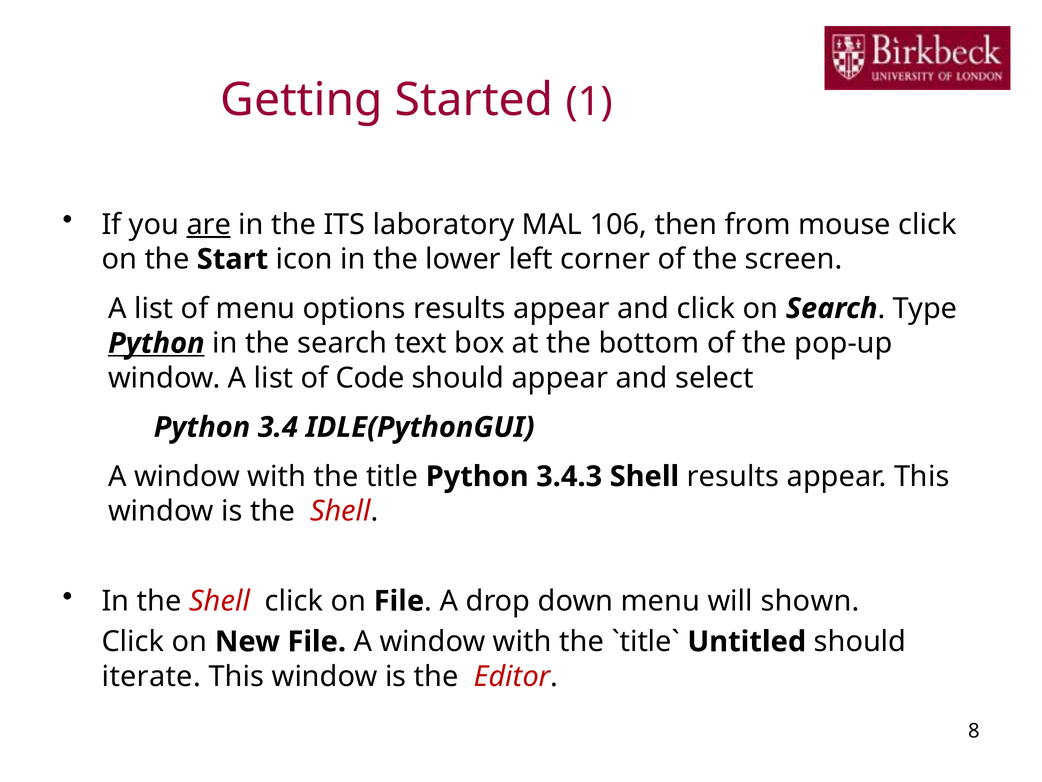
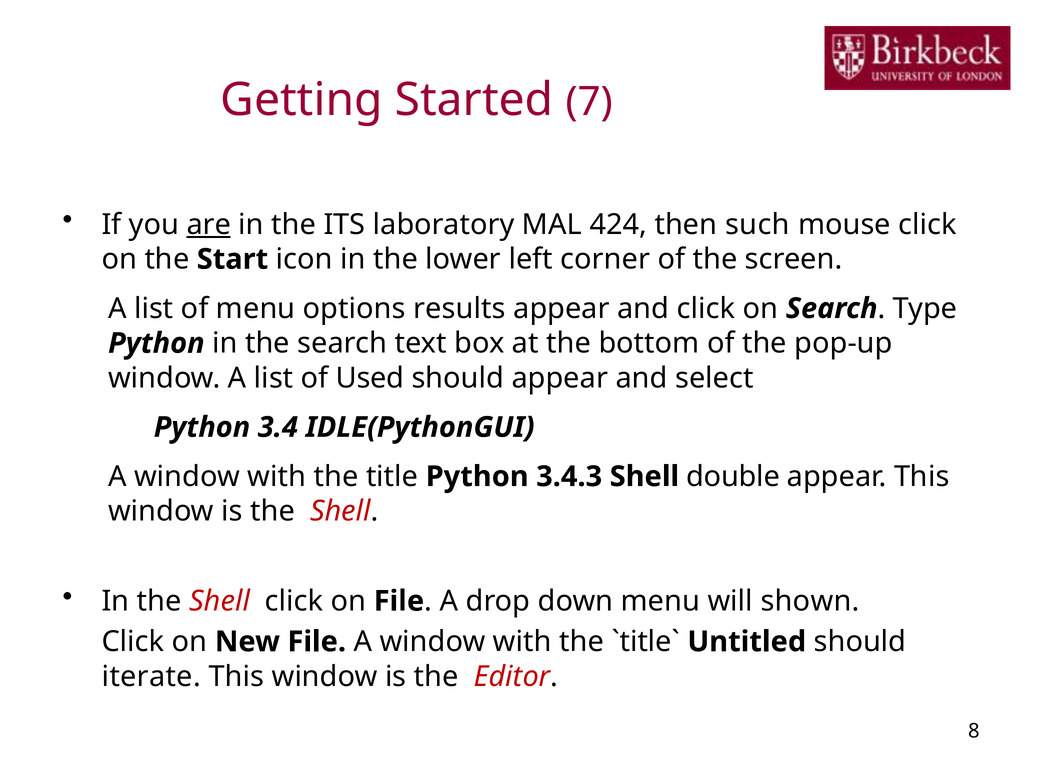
1: 1 -> 7 (589, 102)
106: 106 -> 424 (618, 224)
from: from -> such (757, 224)
Python underline: present -> none (156, 343)
Code: Code -> Used (370, 378)
Shell results: results -> double (733, 476)
